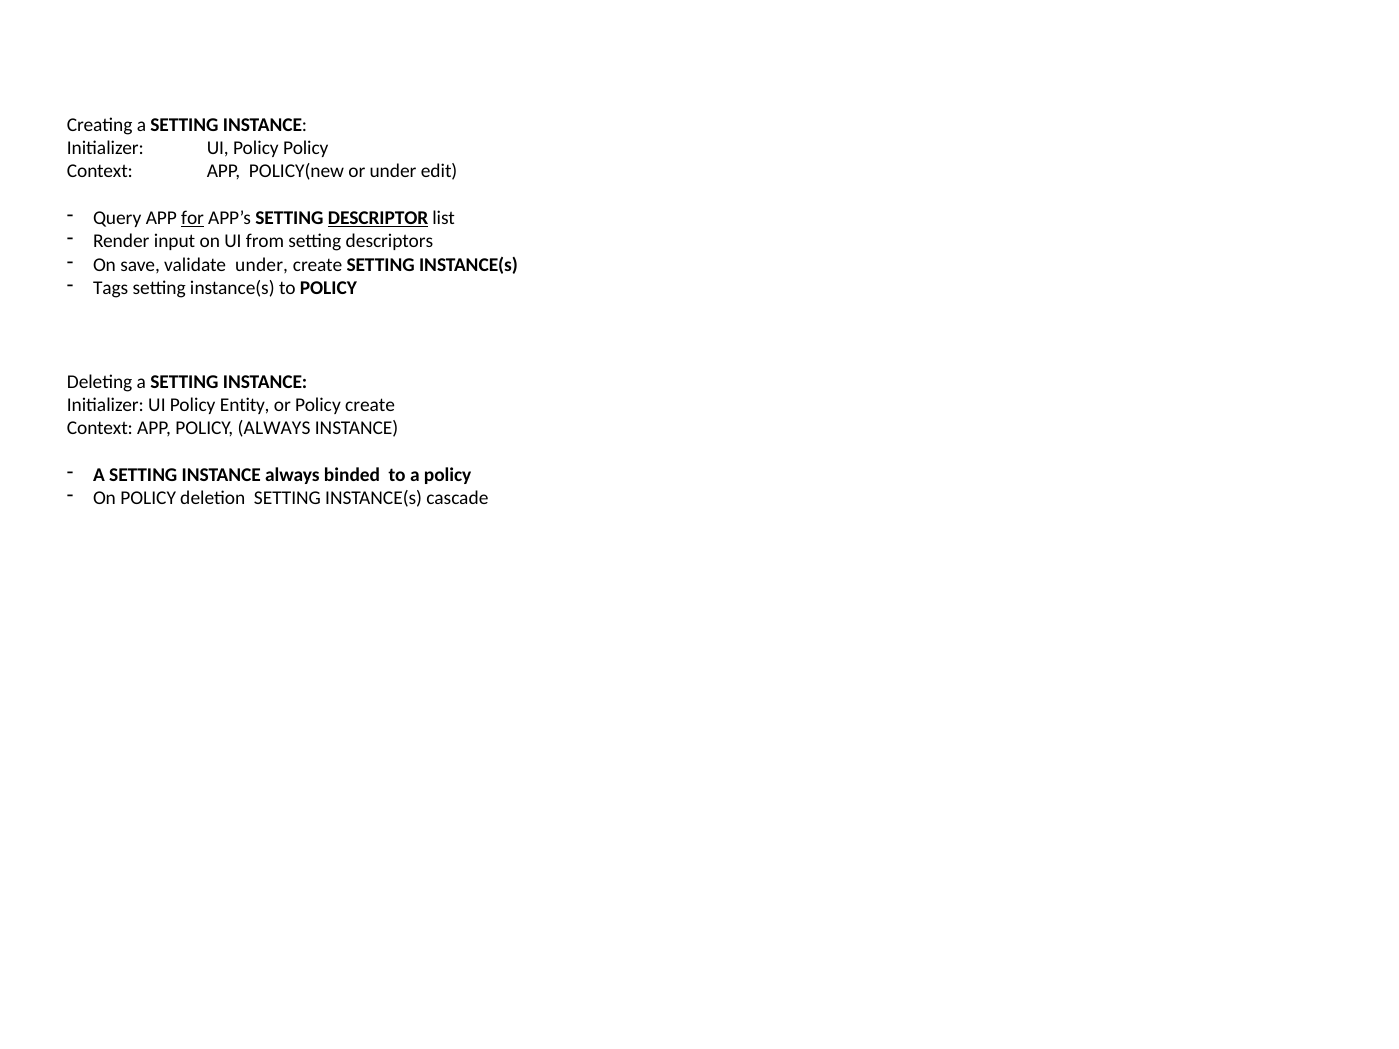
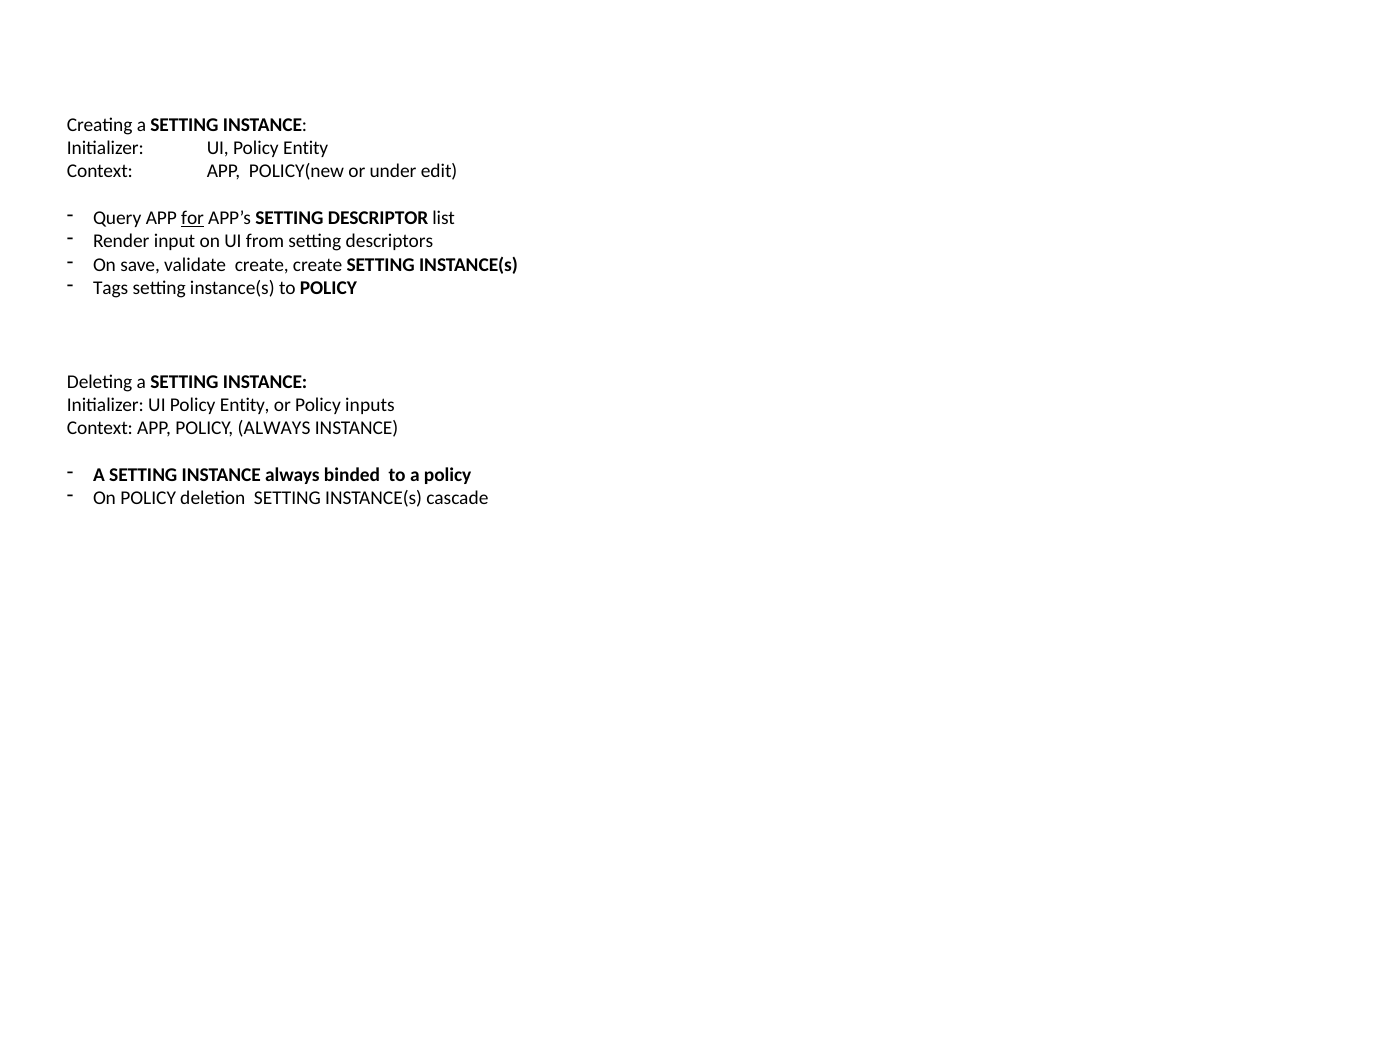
Policy: Policy -> Entity (306, 148)
DESCRIPTOR underline: present -> none (378, 218)
validate under: under -> create (262, 265)
Policy create: create -> inputs (370, 405)
